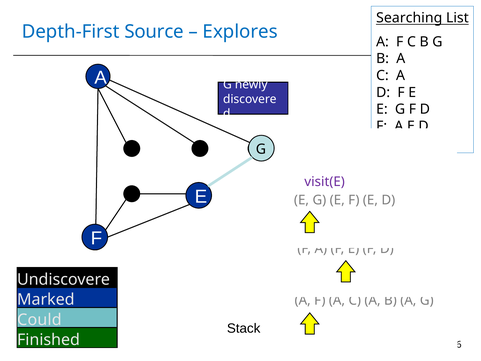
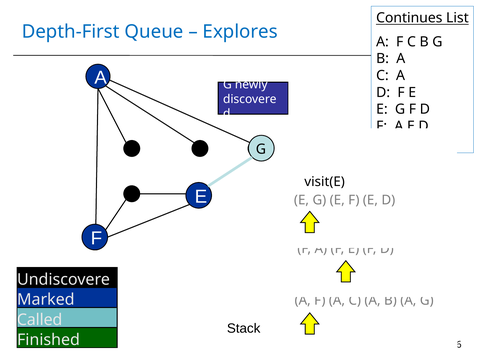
Searching: Searching -> Continues (409, 18)
Source: Source -> Queue (154, 32)
visit(E colour: purple -> black (325, 182)
Could: Could -> Called (40, 320)
